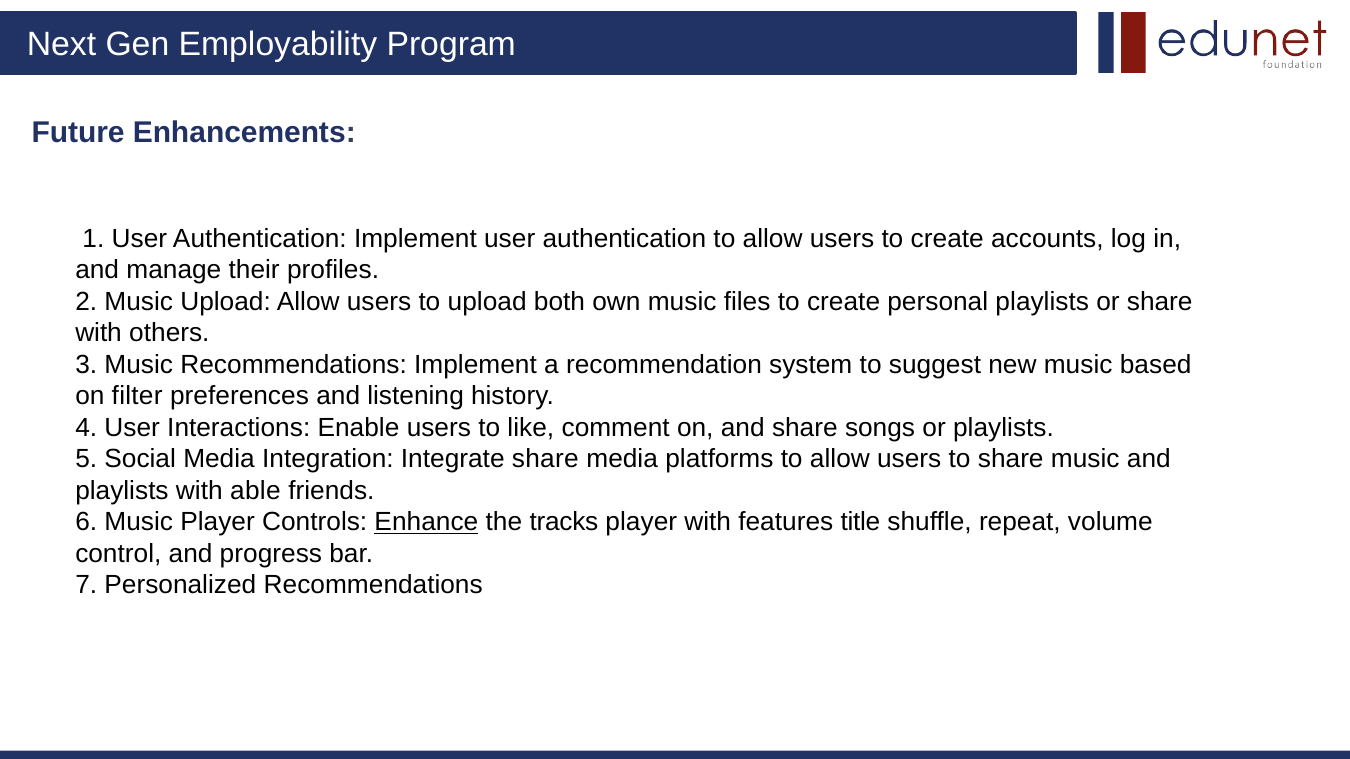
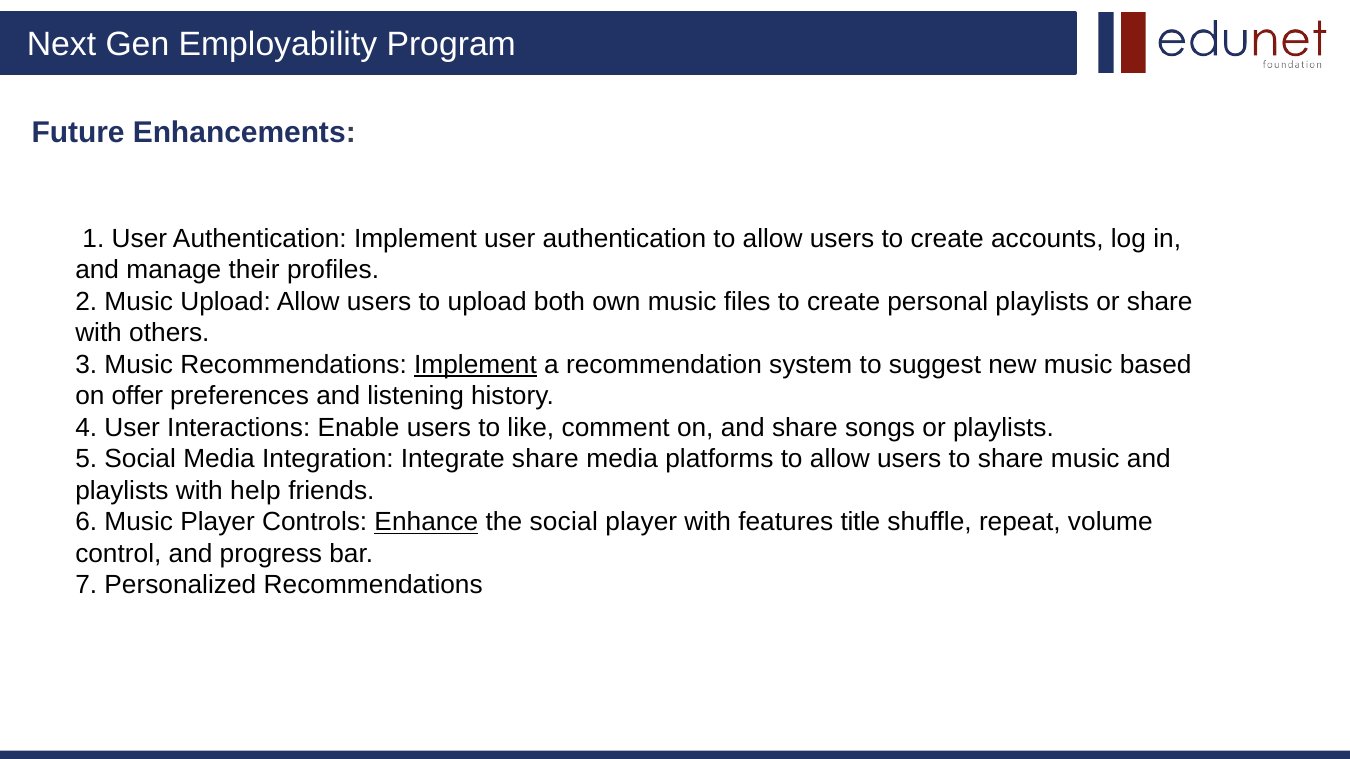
Implement underline: none -> present (476, 365)
filter: filter -> offer (137, 396)
able: able -> help (255, 491)
the tracks: tracks -> social (564, 522)
